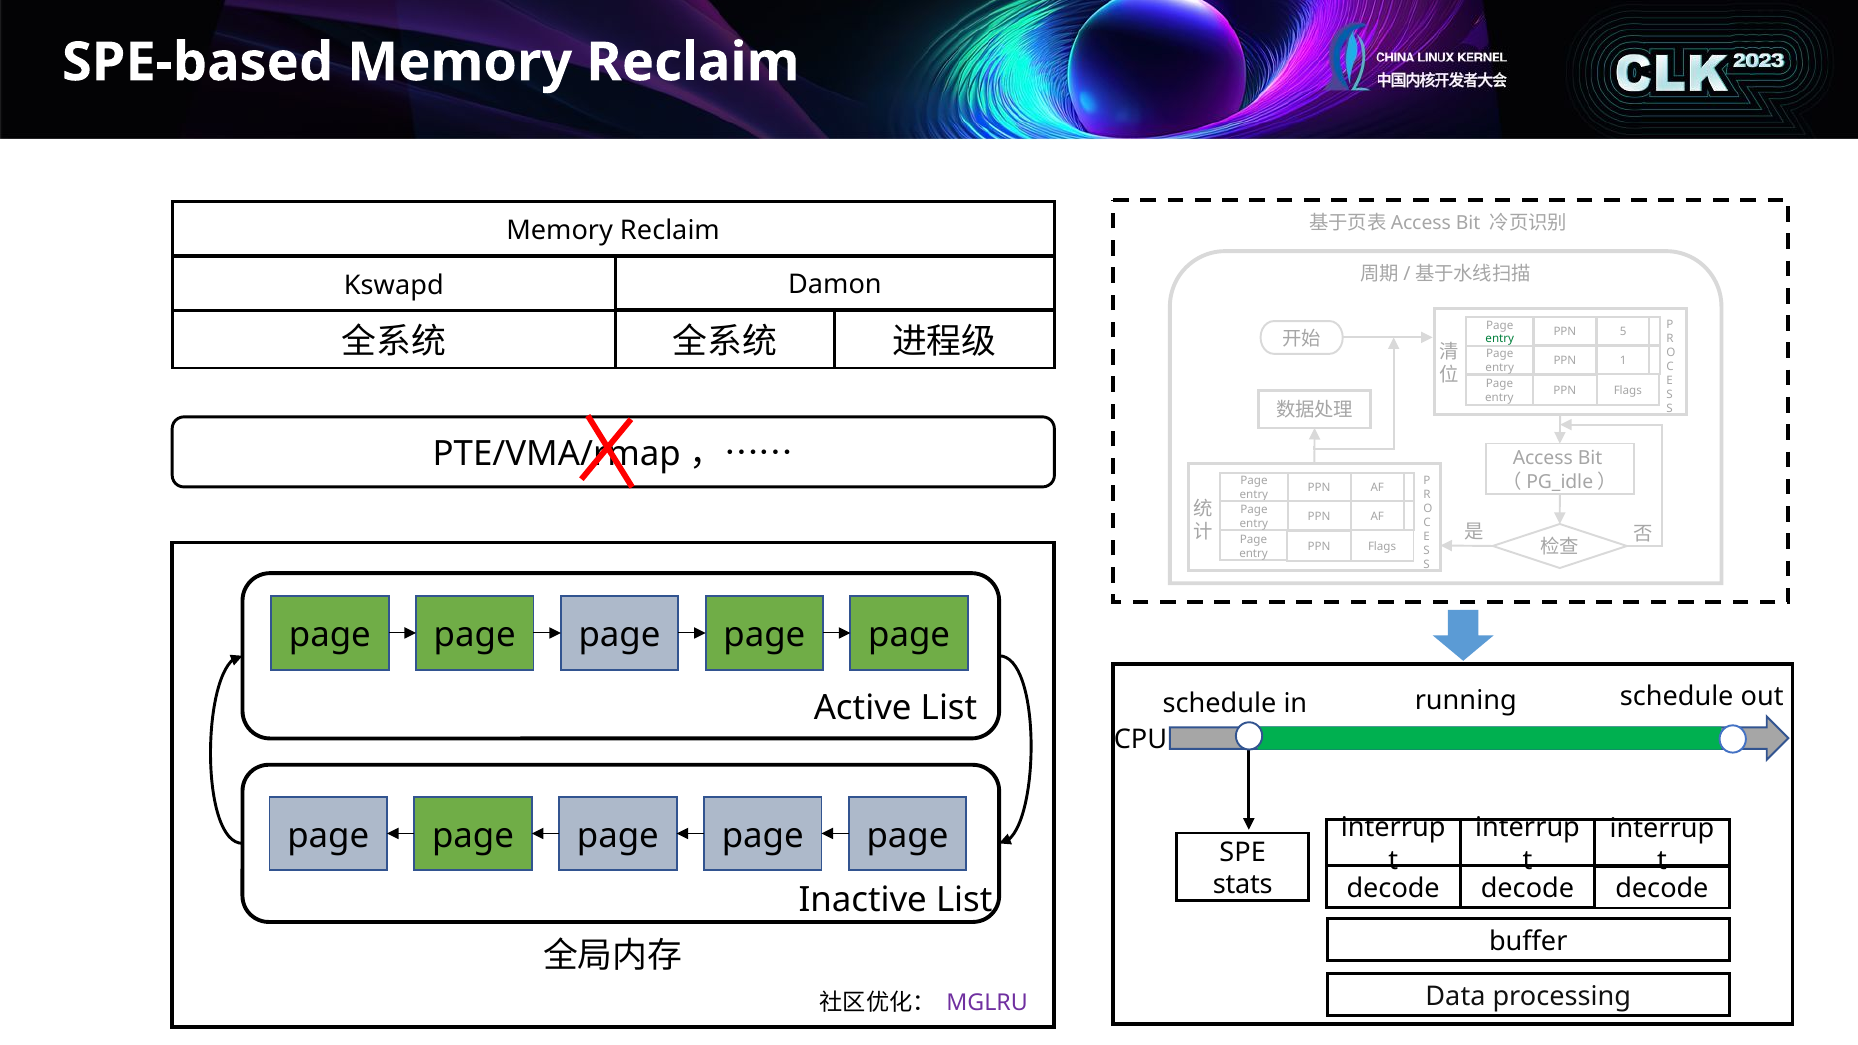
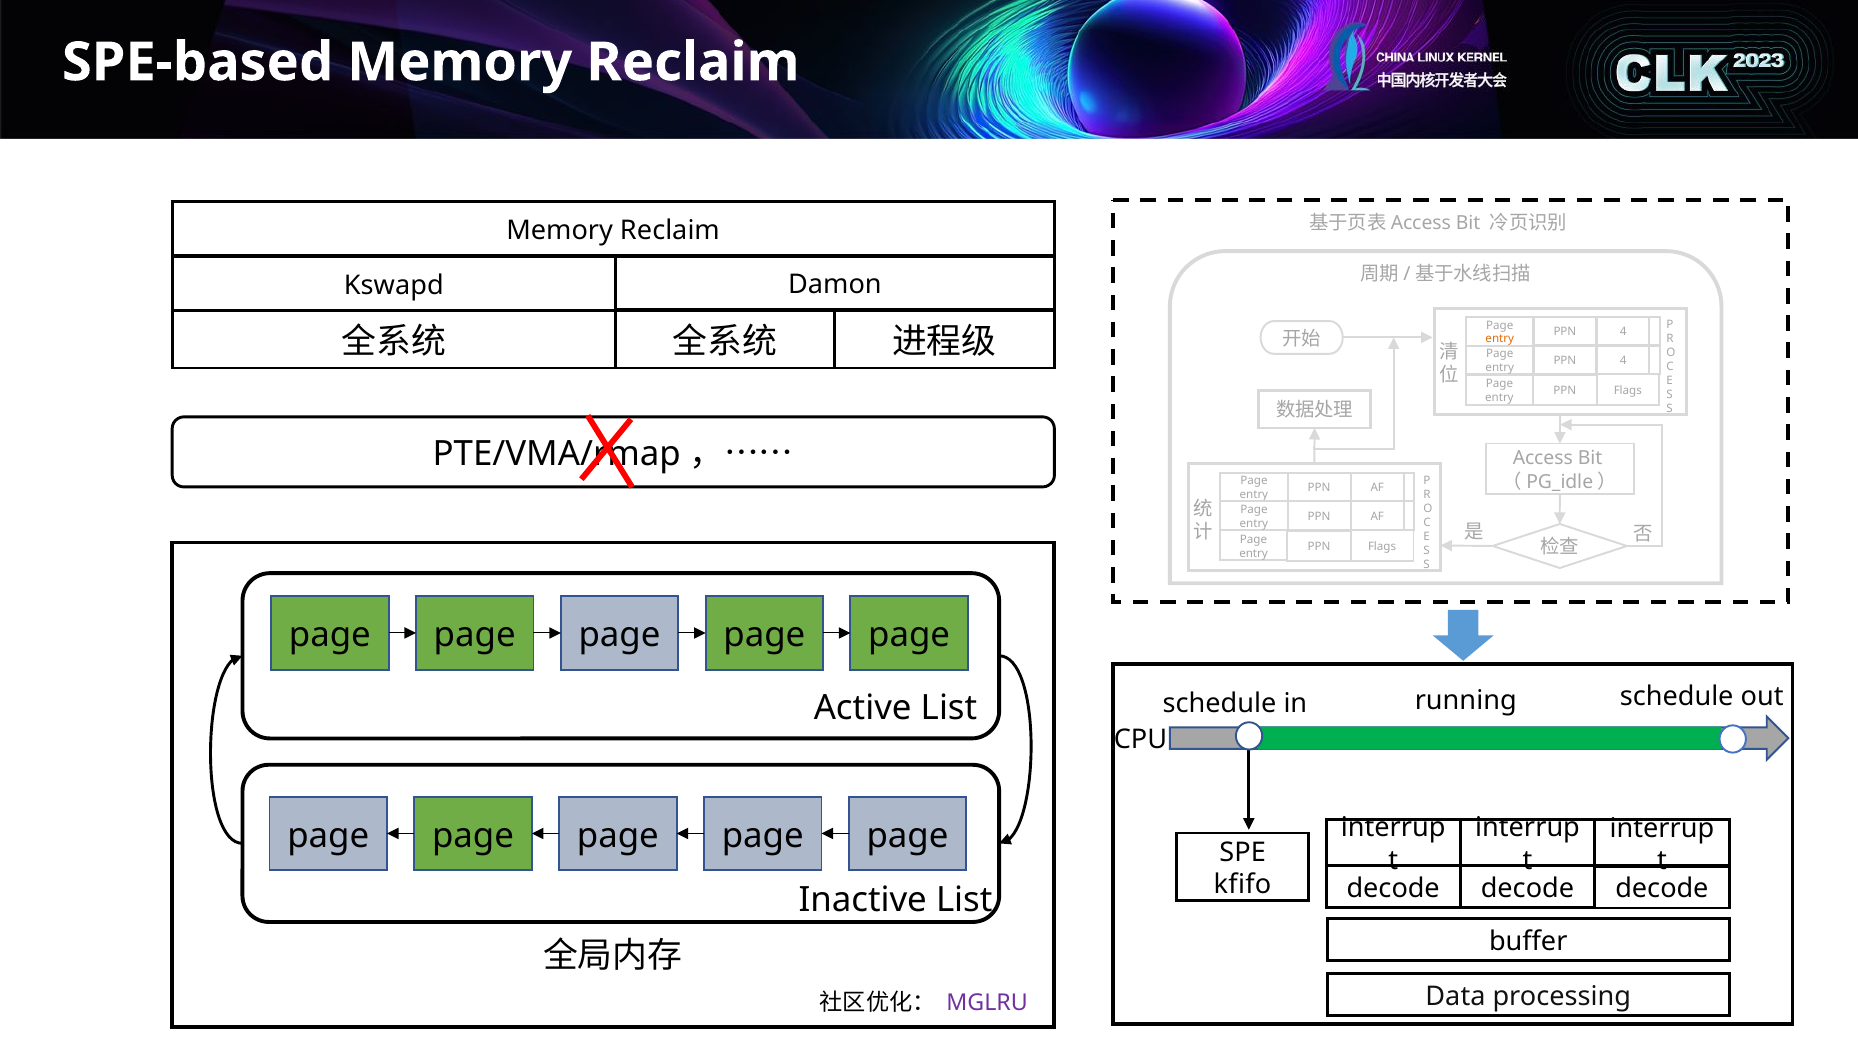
5: 5 -> 4 (1623, 332)
entry colour: green -> orange (1500, 339)
1: 1 -> 4 (1623, 361)
stats: stats -> kfifo (1242, 885)
